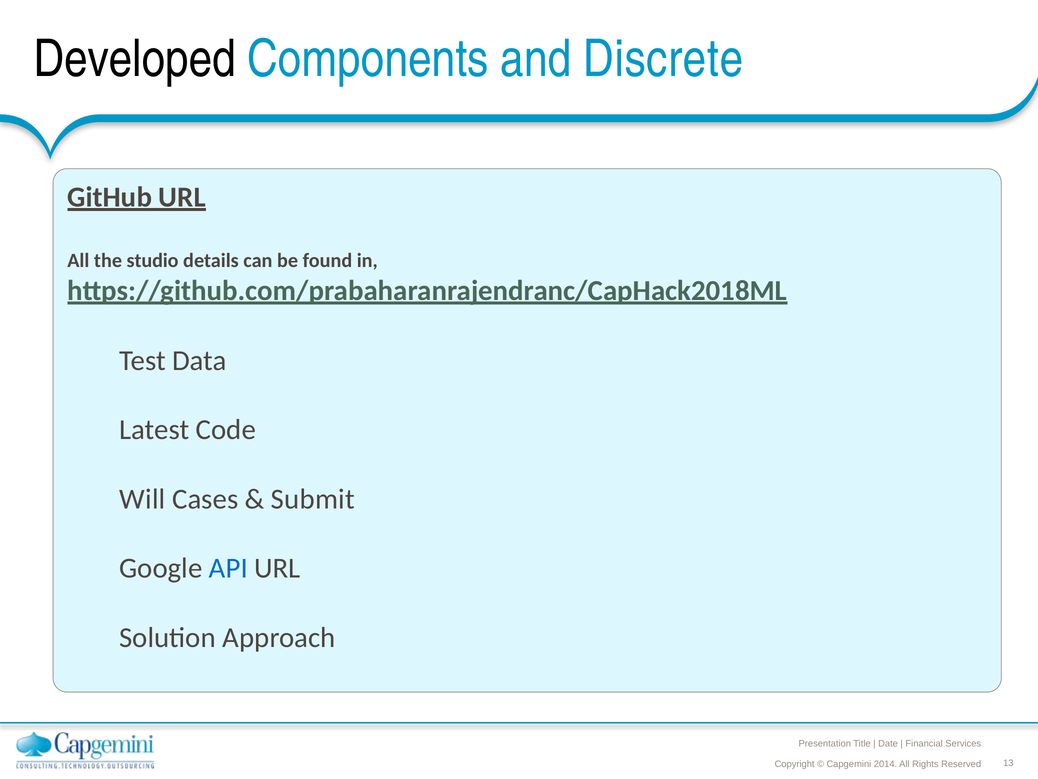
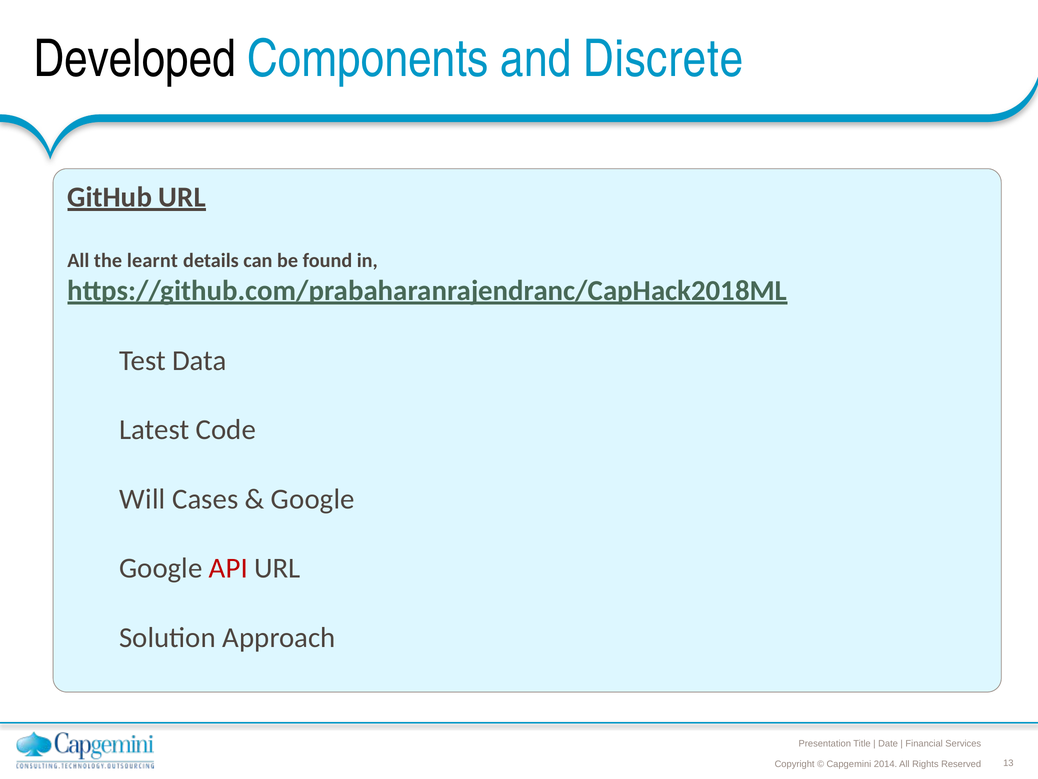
studio: studio -> learnt (152, 260)
Submit: Submit -> Google (313, 499)
API colour: blue -> red (228, 568)
